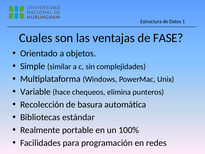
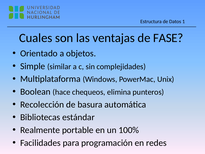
Variable: Variable -> Boolean (35, 92)
